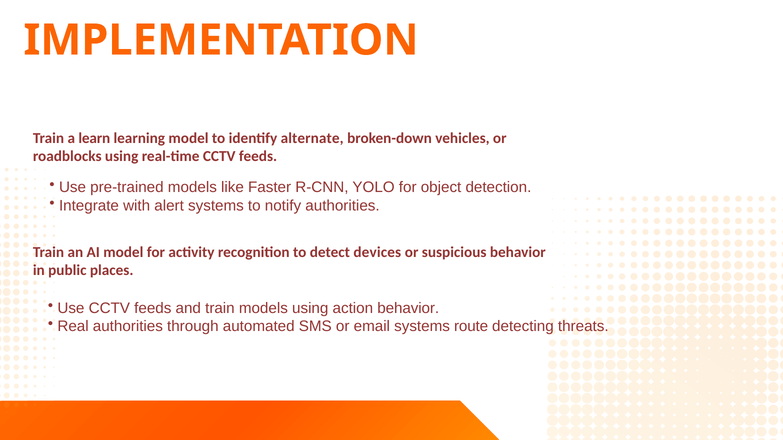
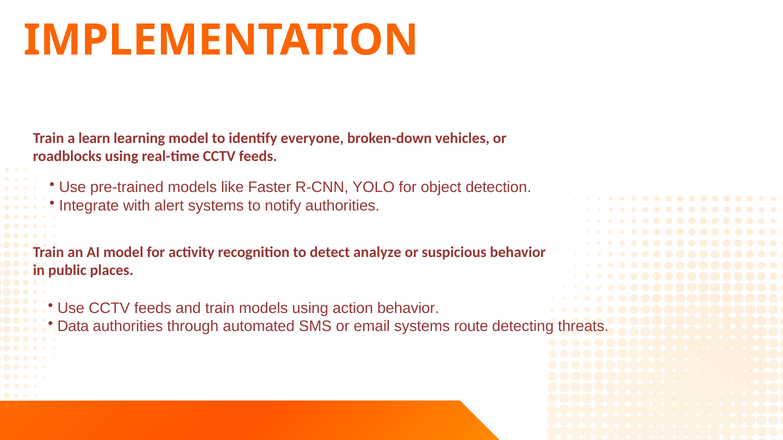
alternate: alternate -> everyone (312, 138)
devices: devices -> analyze (377, 252)
Real: Real -> Data (73, 327)
